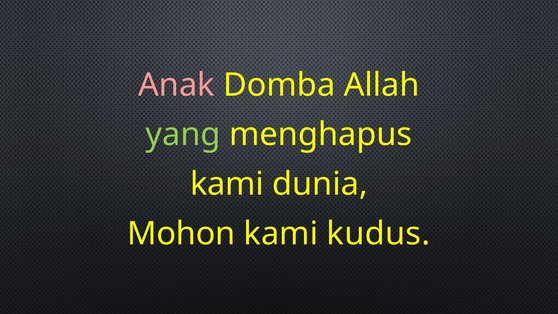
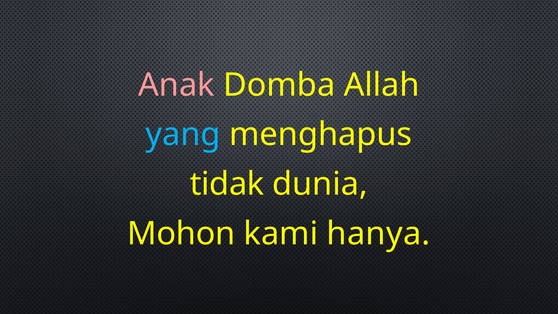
yang colour: light green -> light blue (183, 134)
kami: kami -> tidak (227, 184)
kudus: kudus -> hanya (378, 233)
